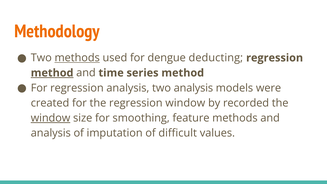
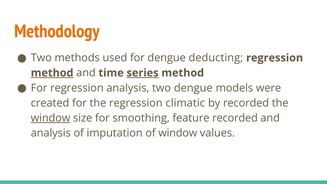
methods underline: present -> none (77, 58)
series underline: none -> present (143, 73)
two analysis: analysis -> dengue (193, 88)
regression window: window -> climatic (185, 103)
feature methods: methods -> recorded (235, 118)
of difficult: difficult -> window (178, 133)
